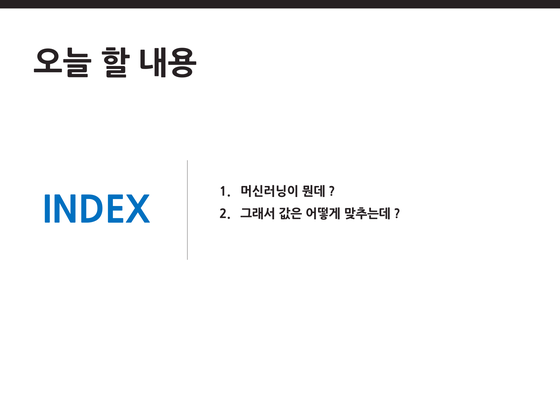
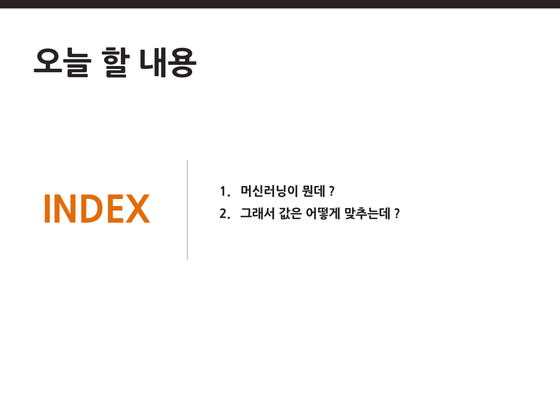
INDEX colour: blue -> orange (97, 211)
